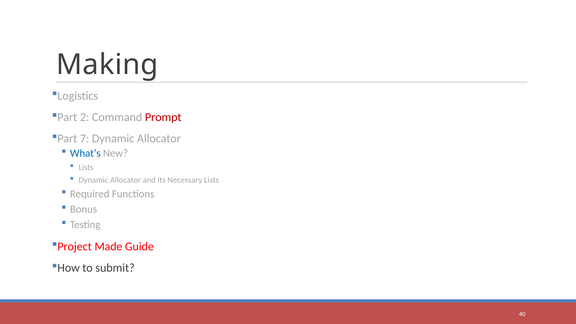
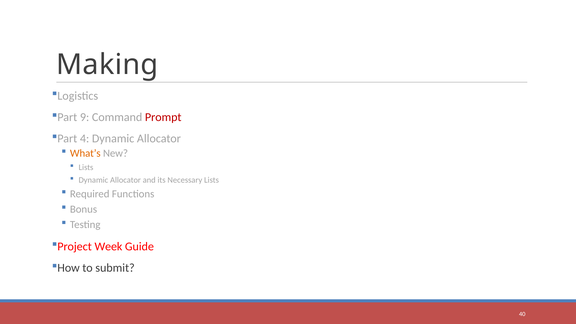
2: 2 -> 9 (85, 117)
7: 7 -> 4 (85, 139)
What’s colour: blue -> orange (85, 153)
Made: Made -> Week (108, 246)
